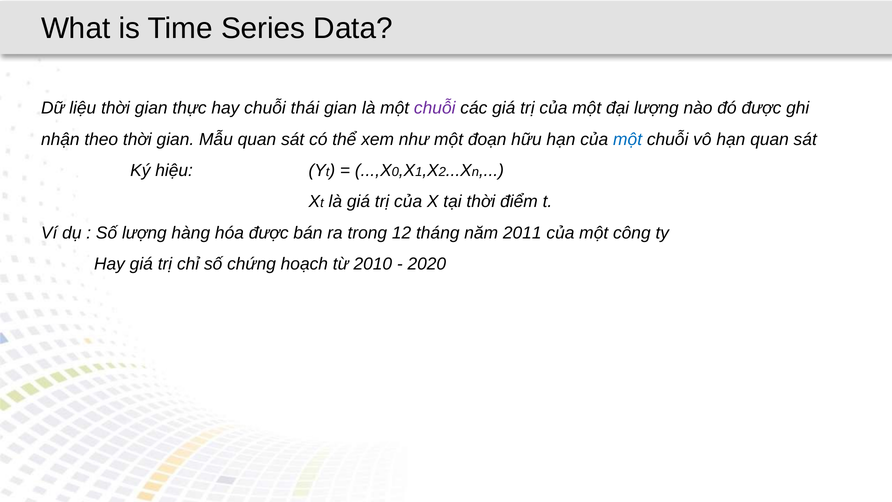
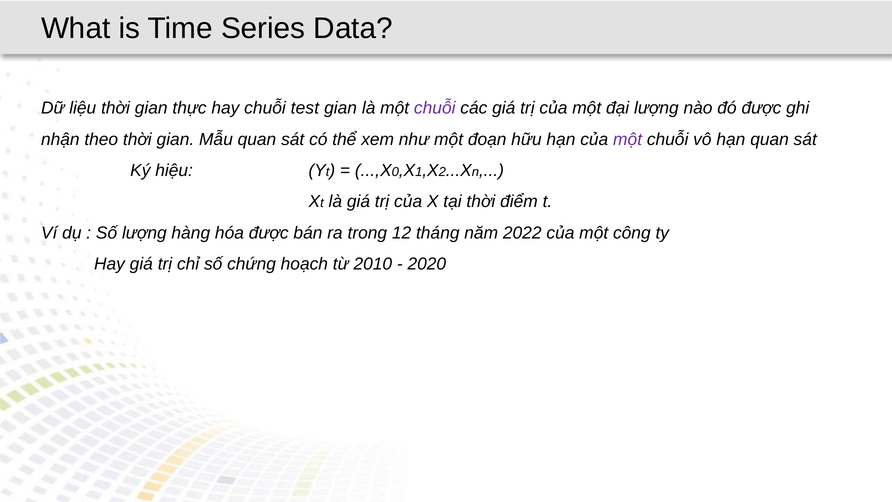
thái: thái -> test (305, 108)
một colour: blue -> purple (628, 139)
2011: 2011 -> 2022 (522, 233)
